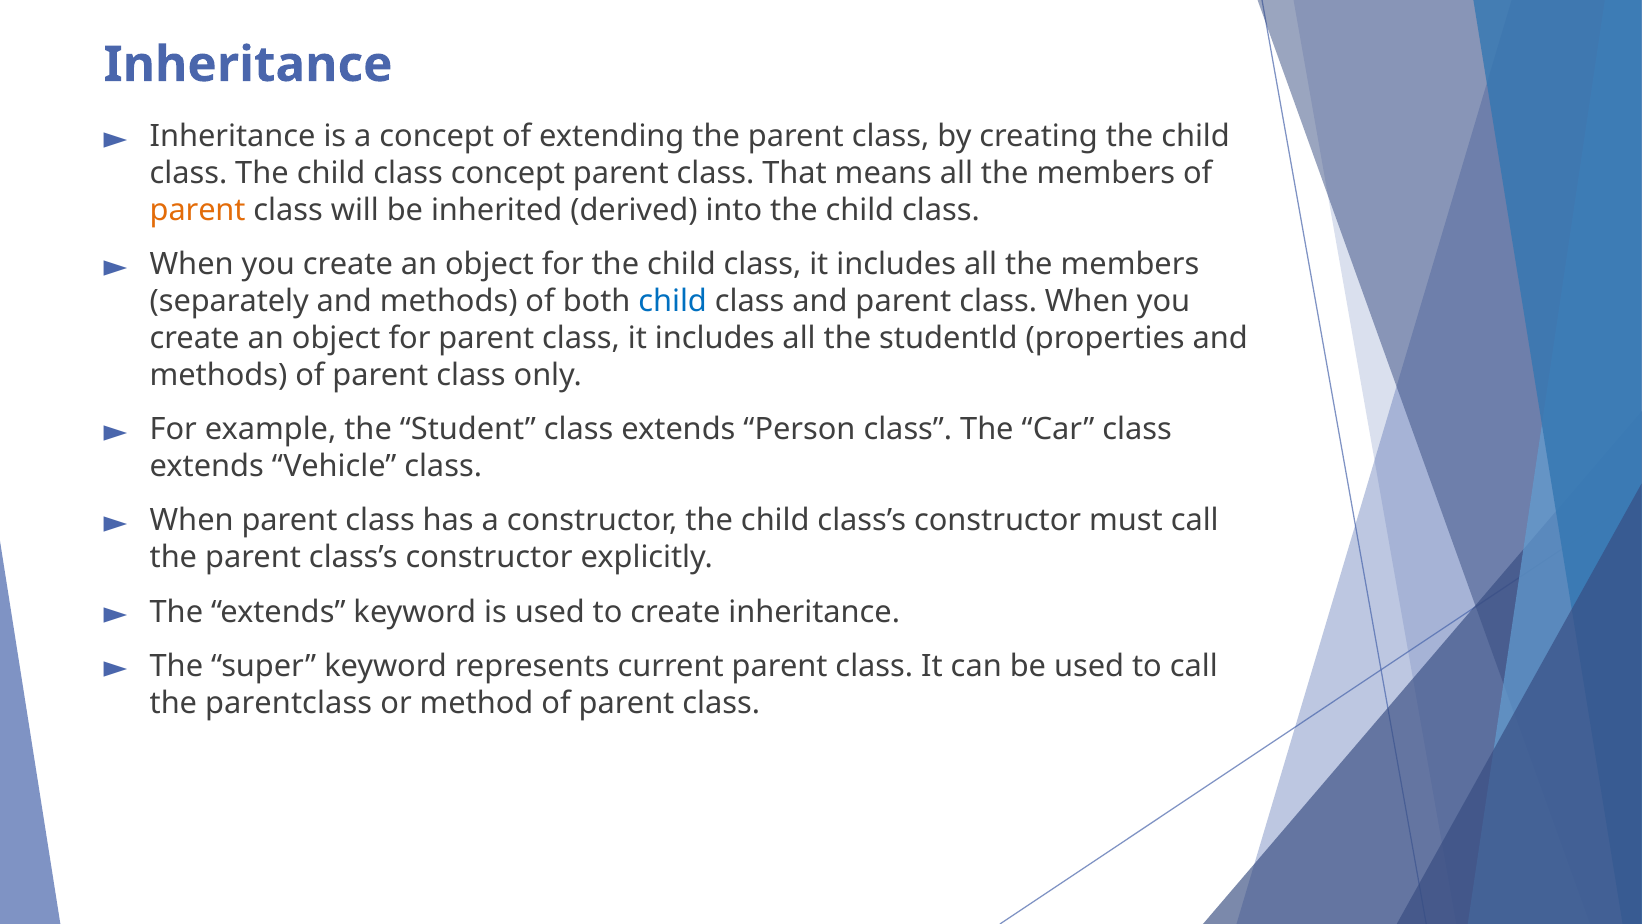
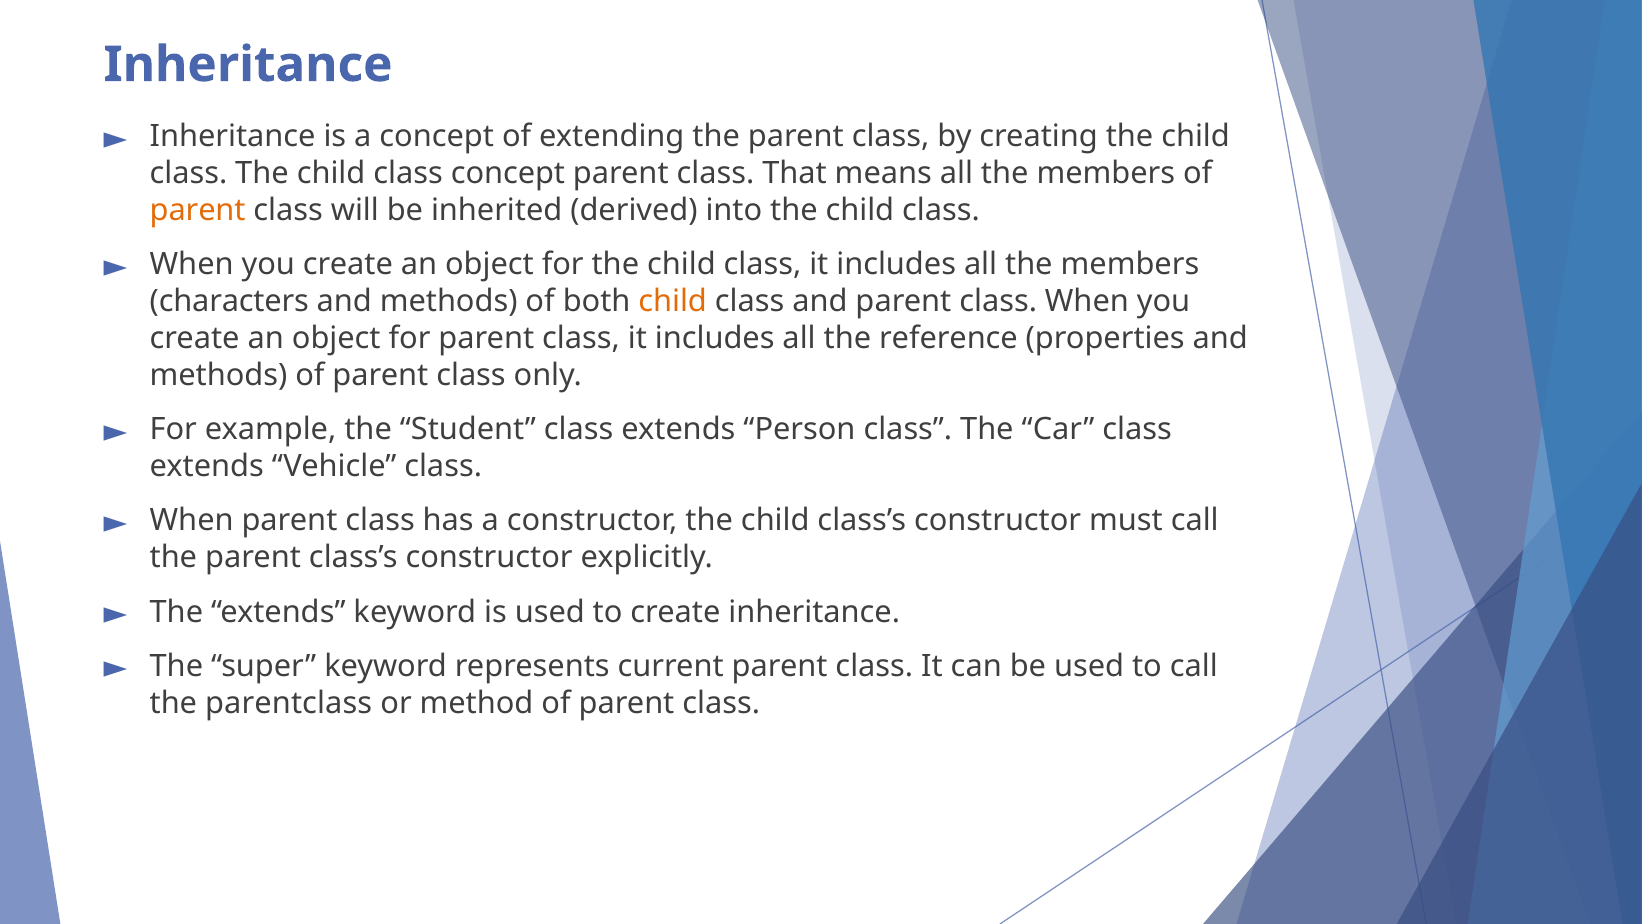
separately: separately -> characters (229, 302)
child colour: blue -> orange (673, 302)
studentld: studentld -> reference (948, 339)
